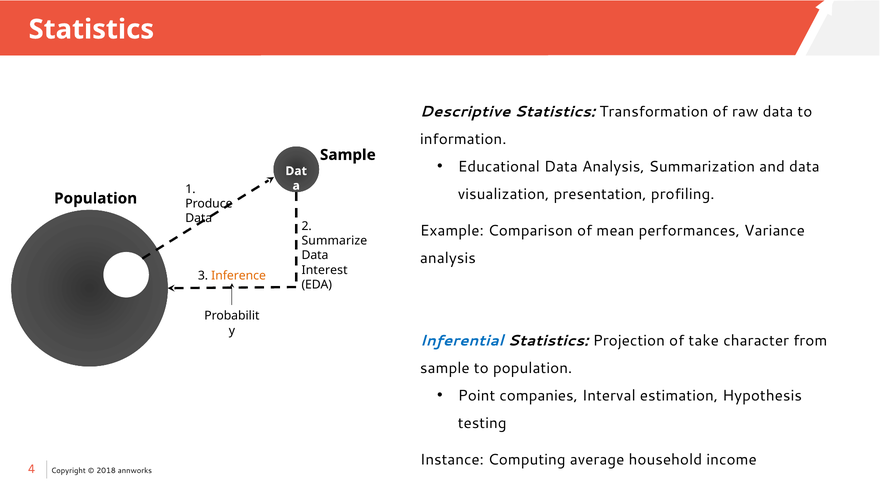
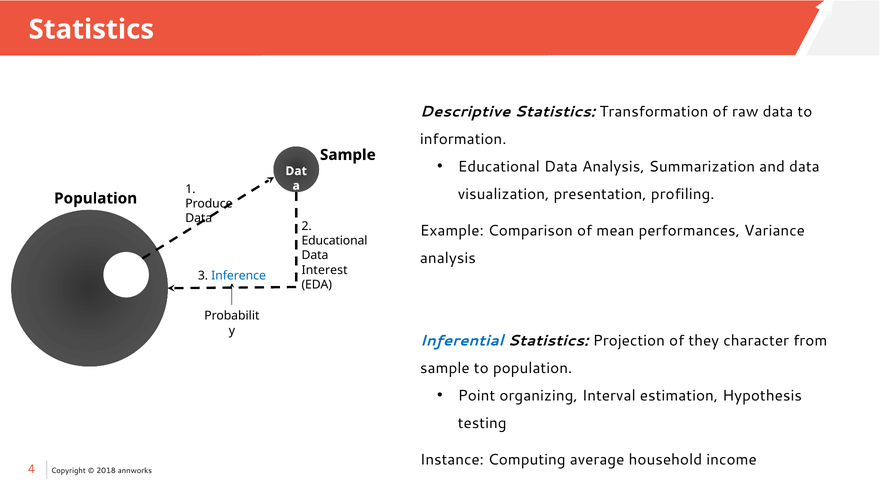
Summarize: Summarize -> Educational (334, 241)
Inference colour: orange -> blue (239, 276)
take: take -> they (704, 341)
companies: companies -> organizing (539, 396)
